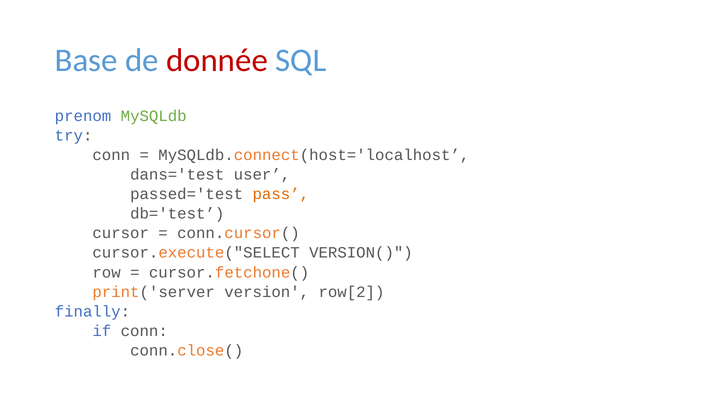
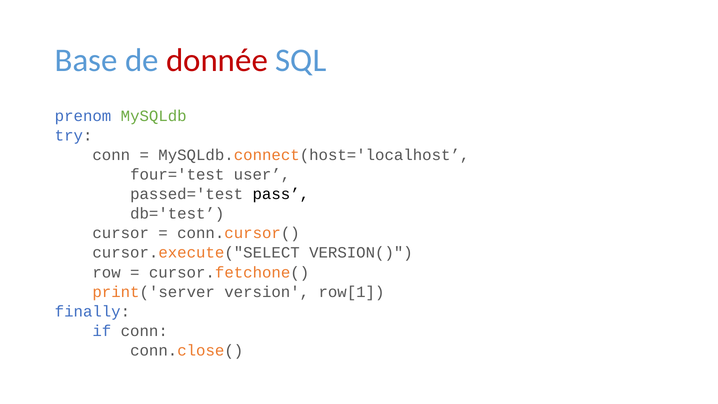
dans='test: dans='test -> four='test (177, 175)
pass colour: orange -> black (281, 194)
row[2: row[2 -> row[1 (351, 292)
